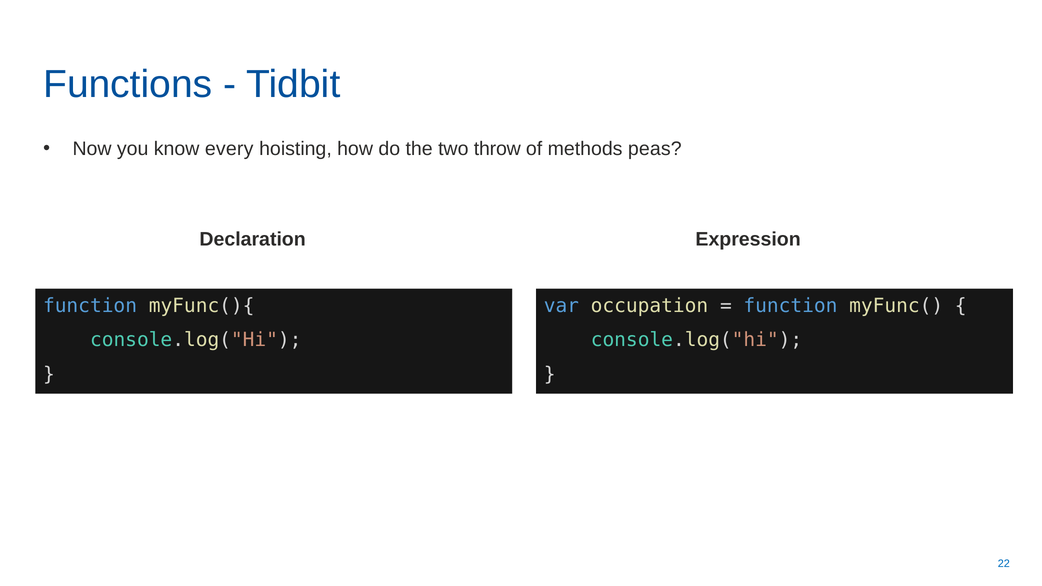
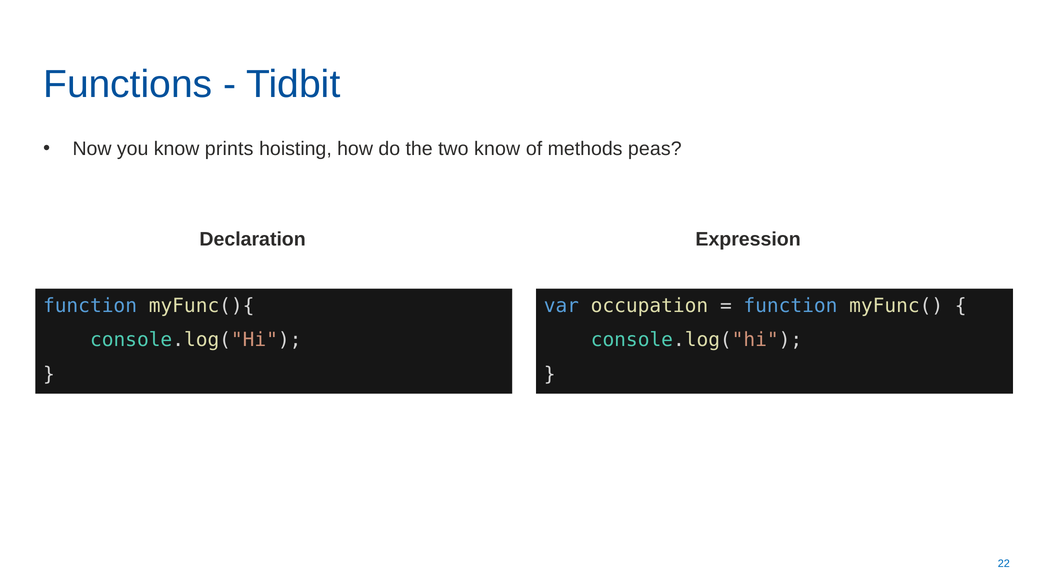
every: every -> prints (229, 149)
two throw: throw -> know (497, 149)
